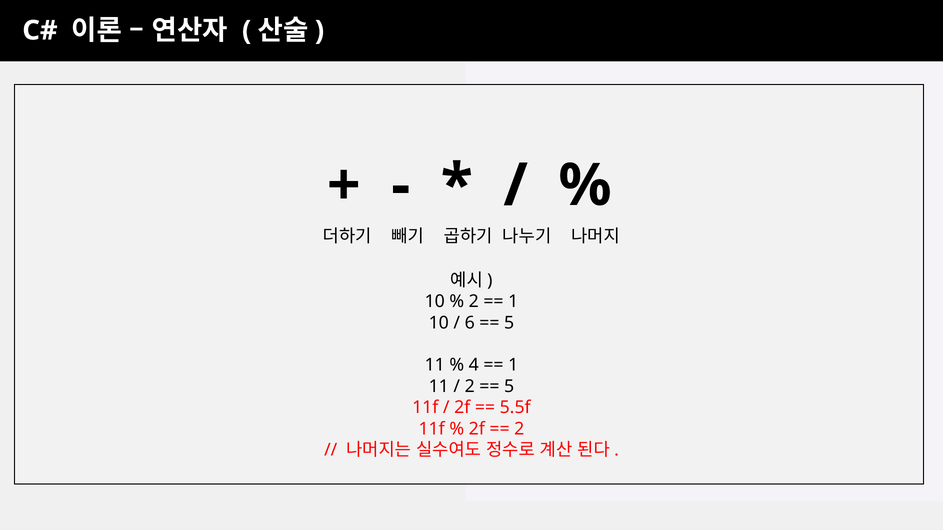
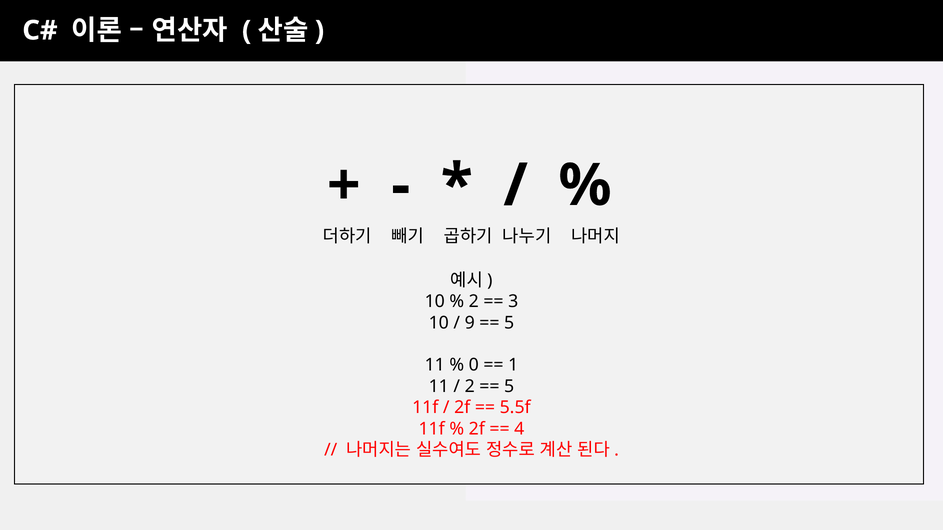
1: 1 -> 3 (513, 302)
6: 6 -> 9 (470, 323)
4: 4 -> 0 (474, 365)
2: 2 -> 4 (519, 429)
